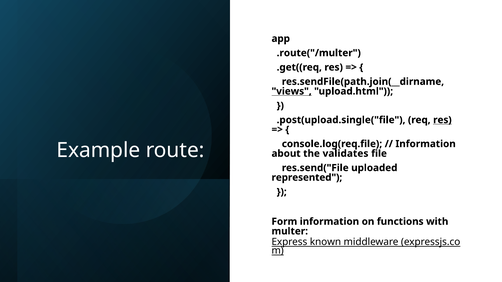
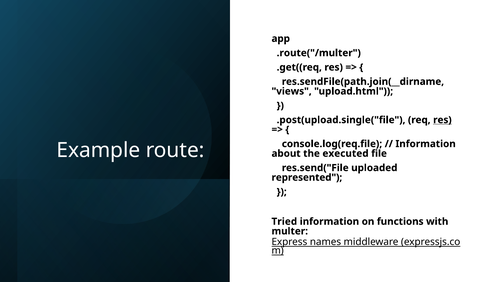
views underline: present -> none (292, 91)
validates: validates -> executed (346, 154)
Form: Form -> Tried (284, 222)
known: known -> names (325, 242)
